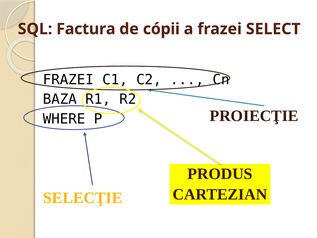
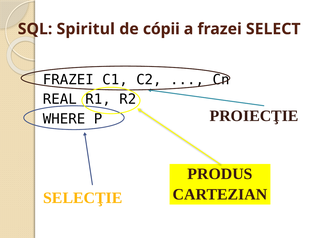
Factura: Factura -> Spiritul (86, 29)
BAZA: BAZA -> REAL (60, 99)
